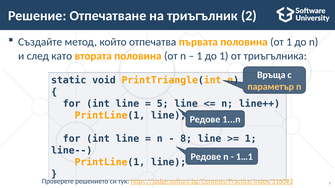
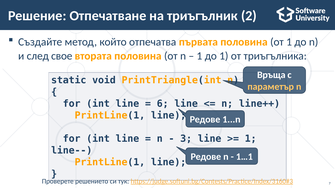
като: като -> свое (62, 56)
5: 5 -> 6 (163, 104)
8: 8 -> 3 (186, 139)
